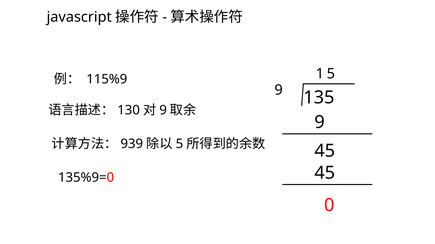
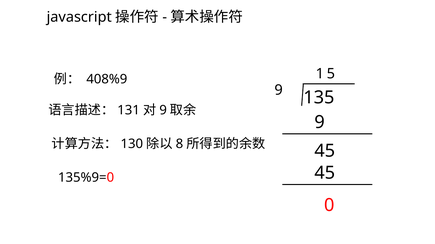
115%9: 115%9 -> 408%9 (107, 79)
130: 130 -> 131 (129, 110)
939: 939 -> 130 (132, 144)
5: 5 -> 8 (179, 144)
